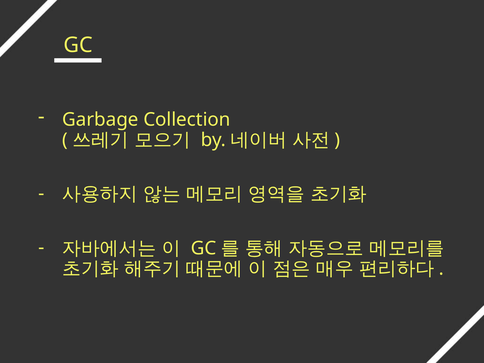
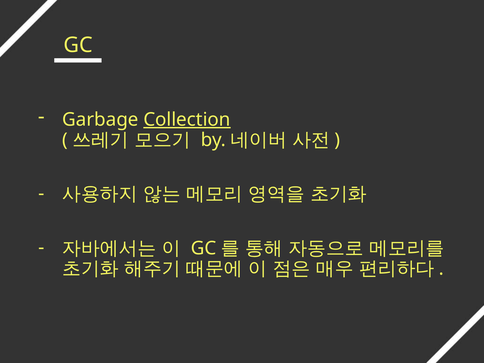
Collection underline: none -> present (187, 120)
